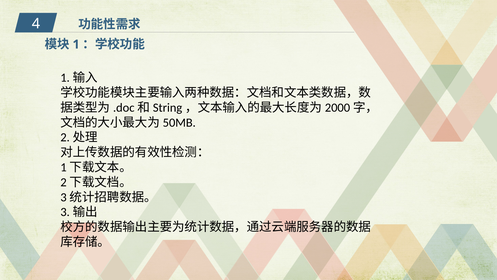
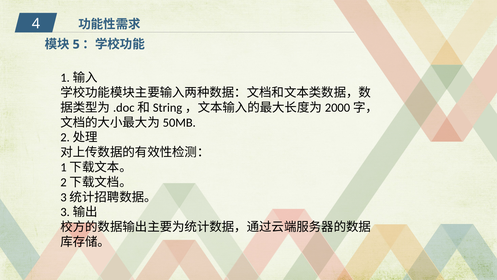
1: 1 -> 5 (76, 44)
